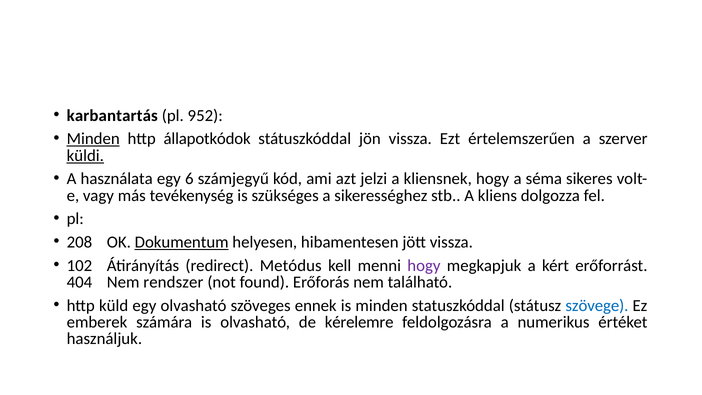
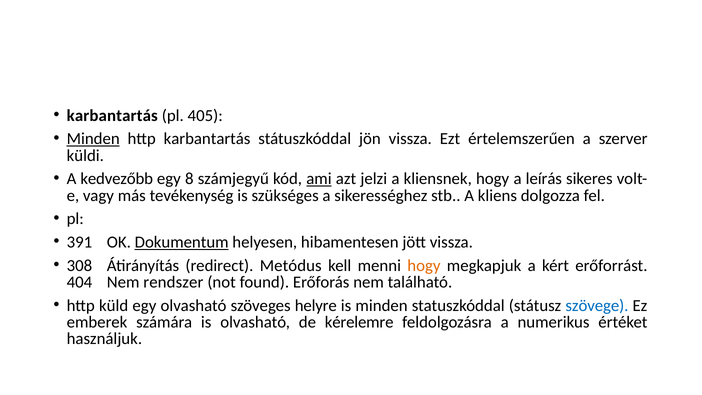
952: 952 -> 405 (205, 116)
http állapotkódok: állapotkódok -> karbantartás (207, 139)
küldi underline: present -> none (85, 156)
használata: használata -> kedvezőbb (117, 179)
6: 6 -> 8 (189, 179)
ami underline: none -> present (319, 179)
séma: séma -> leírás (544, 179)
208: 208 -> 391 (79, 242)
102: 102 -> 308 (79, 265)
hogy colour: purple -> orange (424, 265)
ennek: ennek -> helyre (316, 305)
